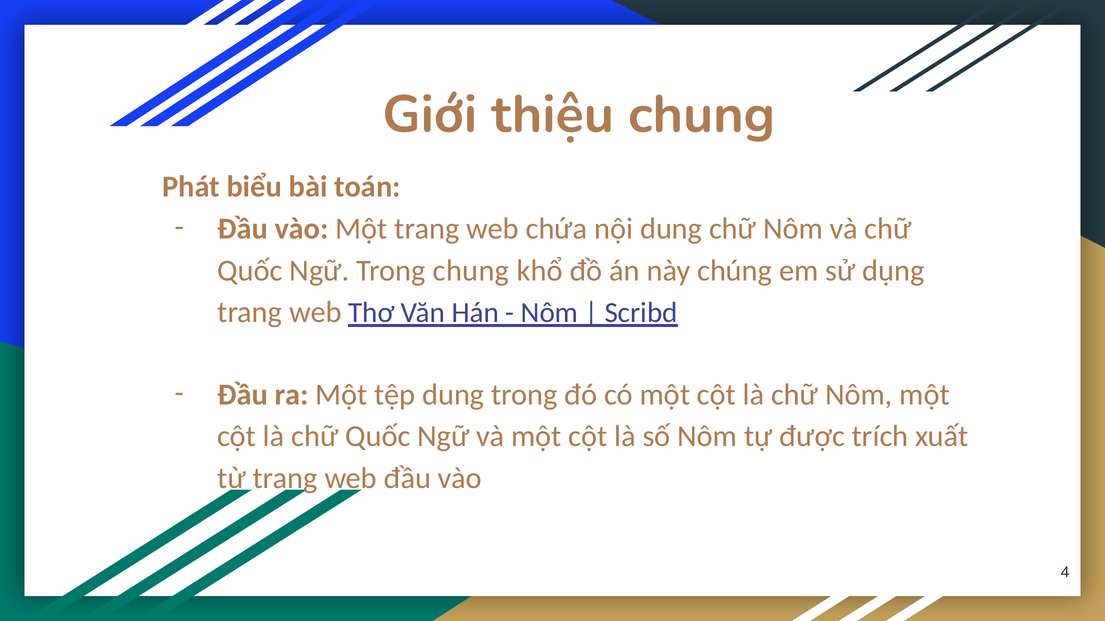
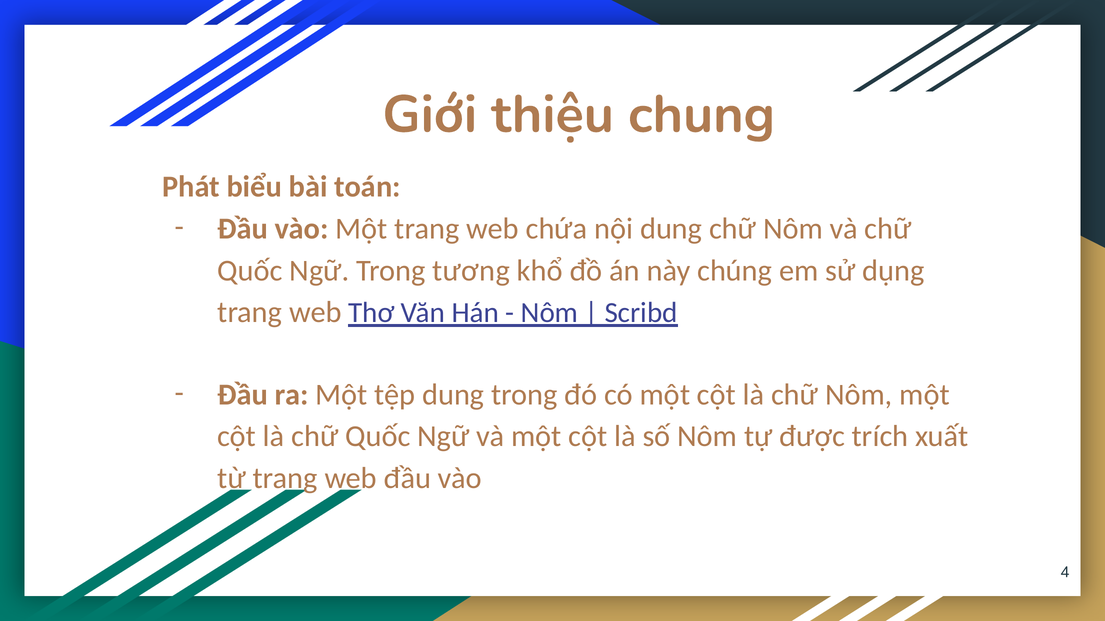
Trong chung: chung -> tương (471, 271)
